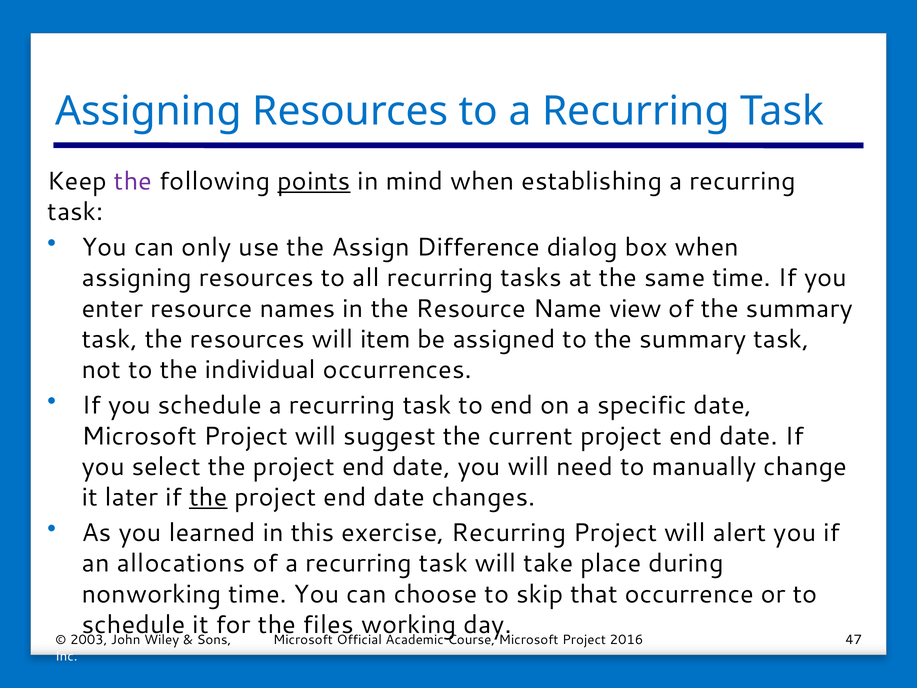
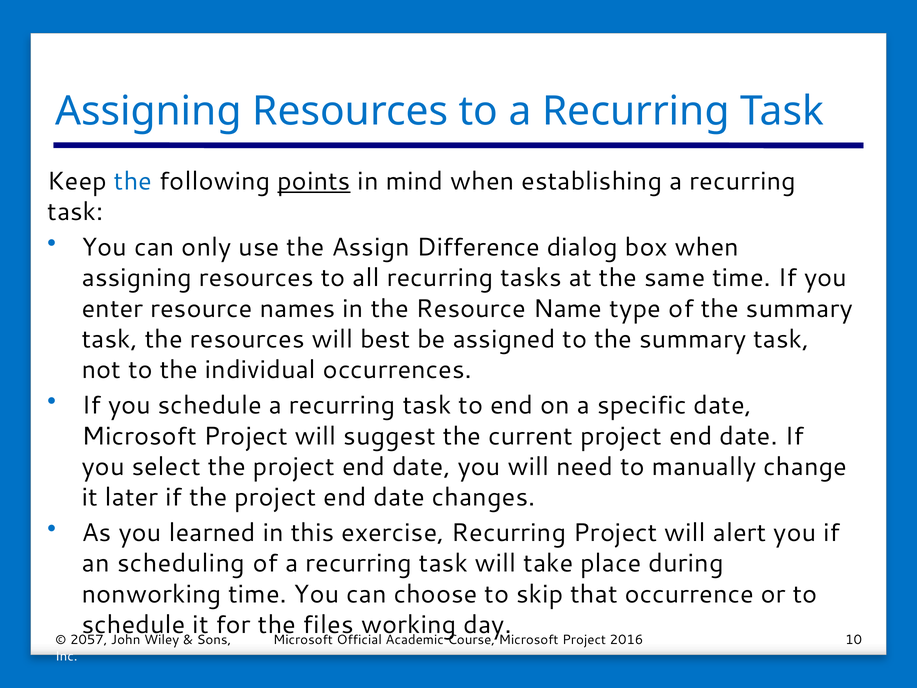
the colour: purple -> blue (133, 181)
view: view -> type (635, 309)
item: item -> best (385, 339)
the underline: present -> none (208, 497)
allocations: allocations -> scheduling (181, 563)
2003: 2003 -> 2057 (89, 640)
47: 47 -> 10 (854, 640)
